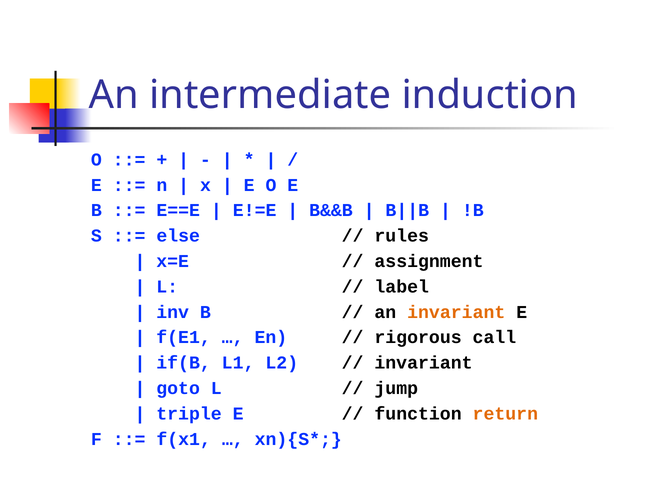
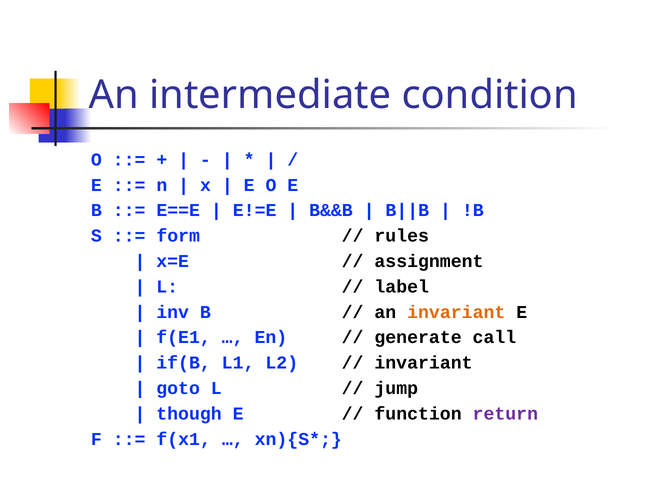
induction: induction -> condition (490, 95)
else: else -> form (178, 236)
rigorous: rigorous -> generate (418, 337)
triple: triple -> though (189, 414)
return colour: orange -> purple (505, 414)
